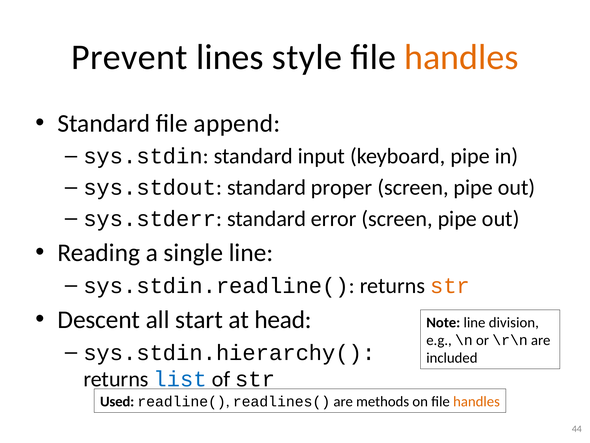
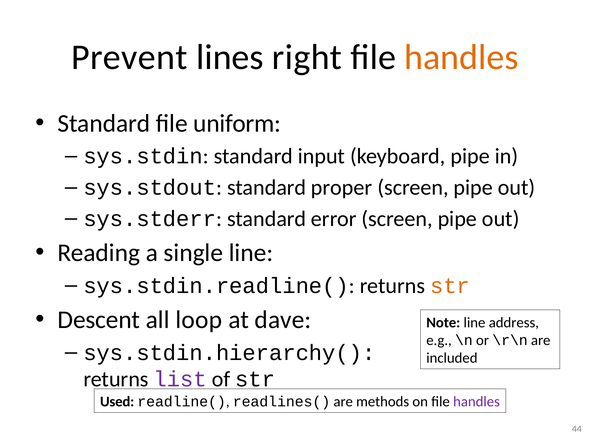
style: style -> right (307, 57)
append: append -> uniform (237, 123)
start: start -> loop (199, 319)
head: head -> dave (283, 319)
division: division -> address (514, 322)
list colour: blue -> purple (180, 379)
handles colour: orange -> purple (477, 401)
